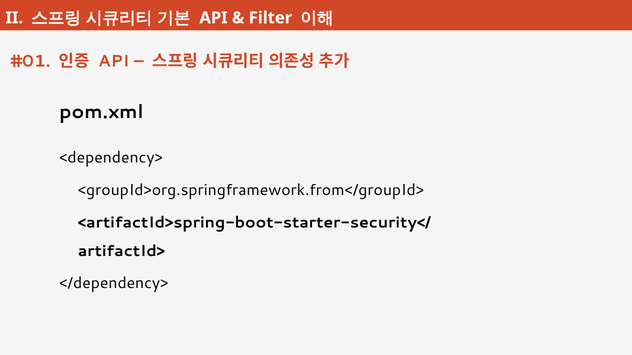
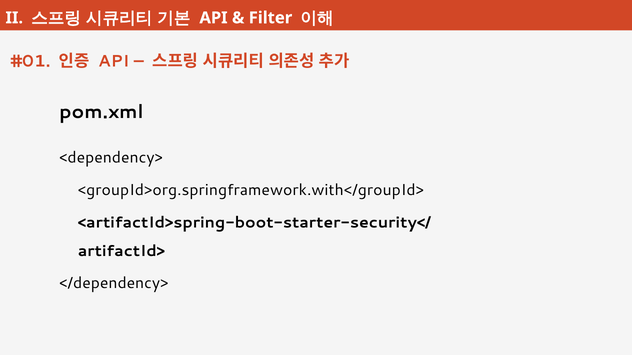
<groupId>org.springframework.from</groupId>: <groupId>org.springframework.from</groupId> -> <groupId>org.springframework.with</groupId> (251, 190)
